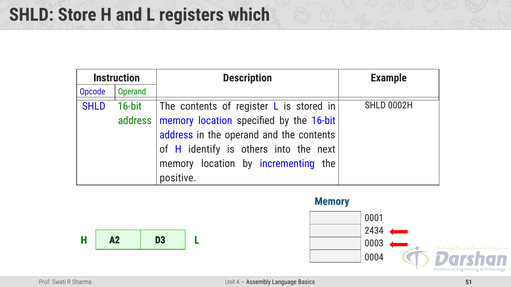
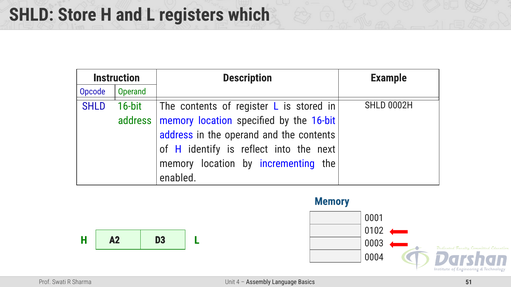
others: others -> reflect (255, 150)
positive: positive -> enabled (178, 178)
2434: 2434 -> 0102 (374, 231)
